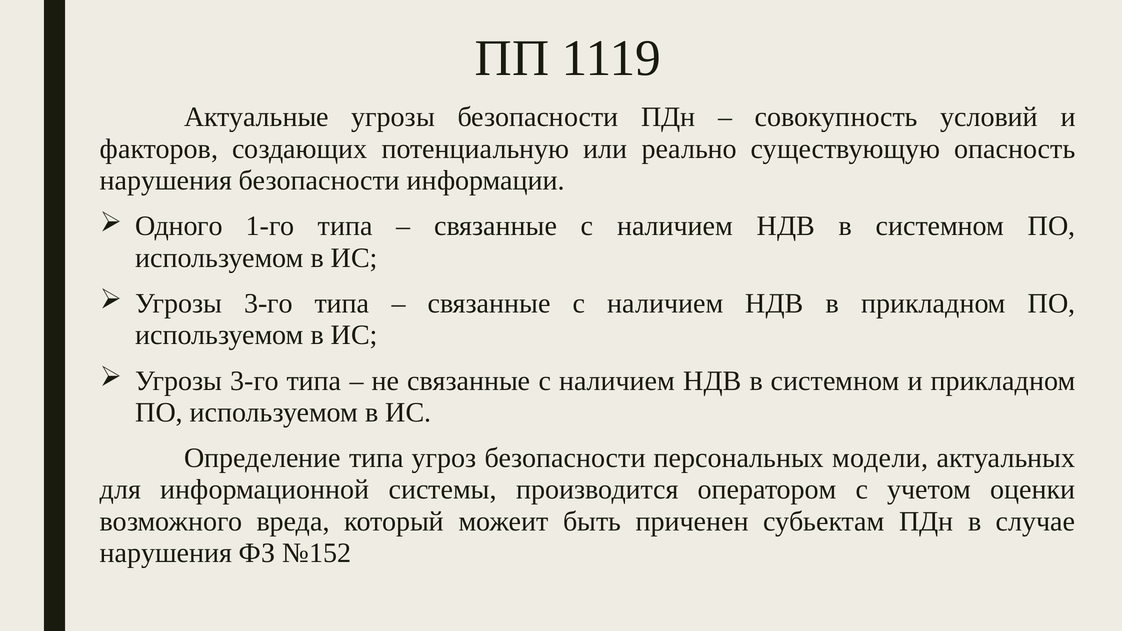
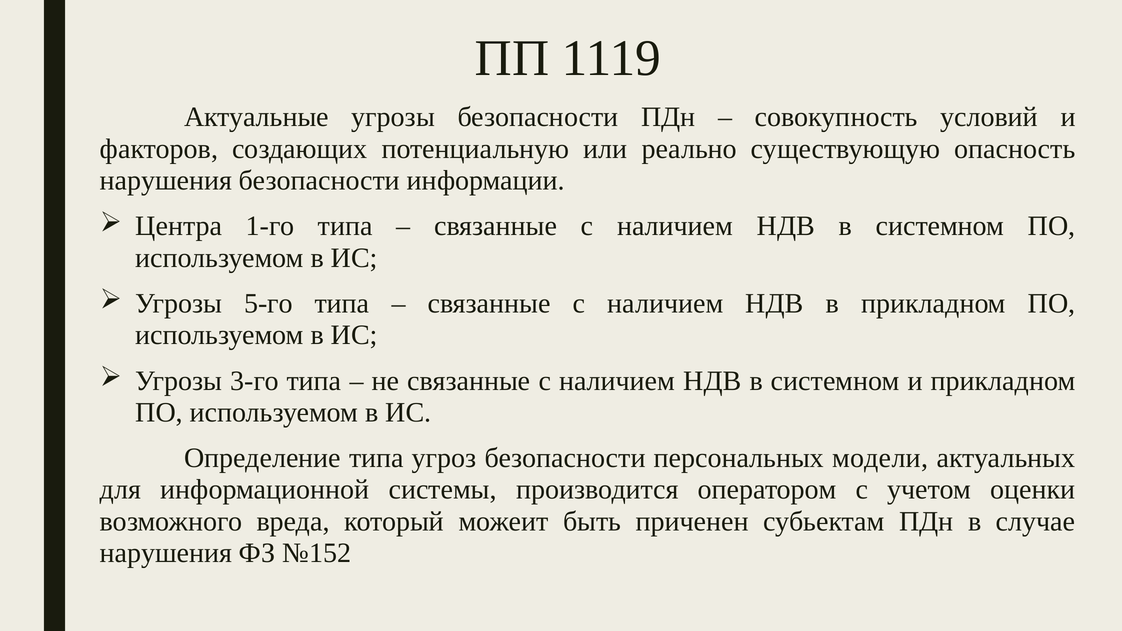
Одного: Одного -> Центра (179, 226)
3-го: 3-го -> 5-го (268, 304)
